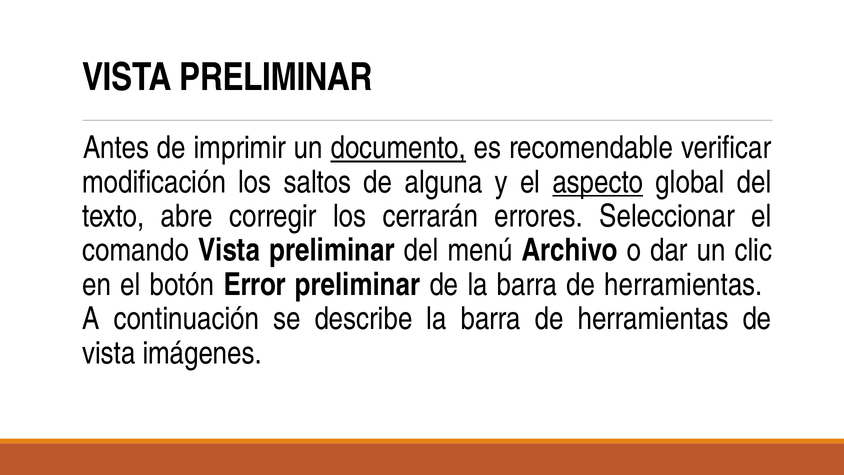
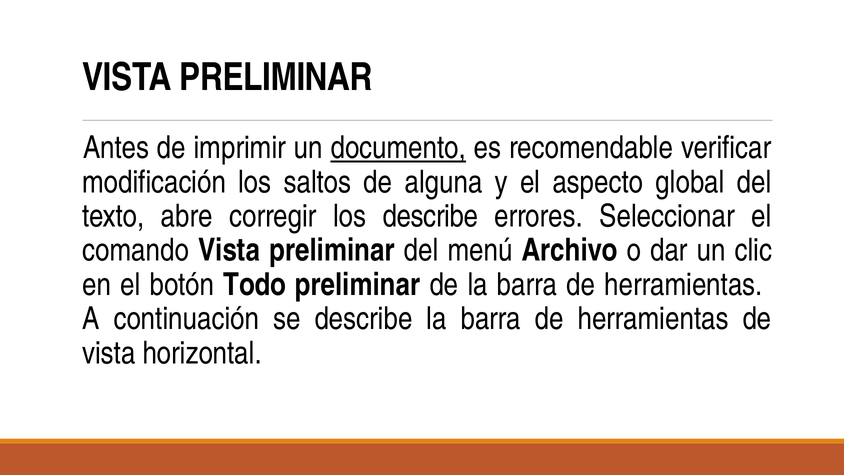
aspecto underline: present -> none (598, 182)
los cerrarán: cerrarán -> describe (430, 216)
Error: Error -> Todo (255, 285)
imágenes: imágenes -> horizontal (202, 353)
